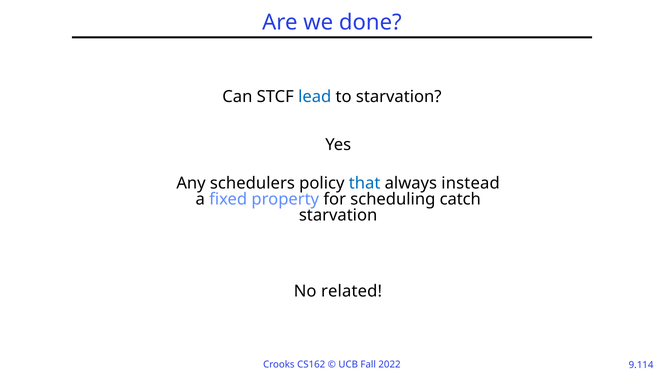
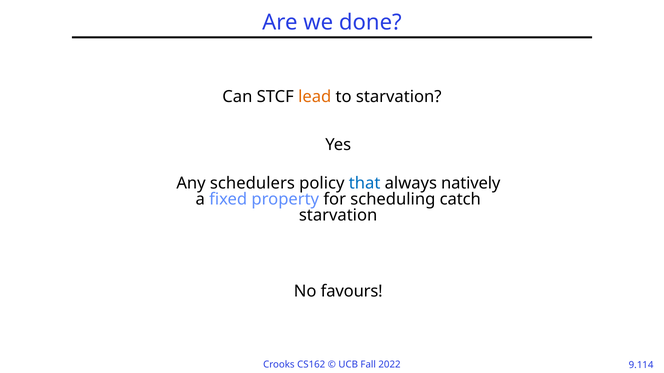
lead colour: blue -> orange (315, 97)
instead: instead -> natively (471, 184)
related: related -> favours (352, 292)
